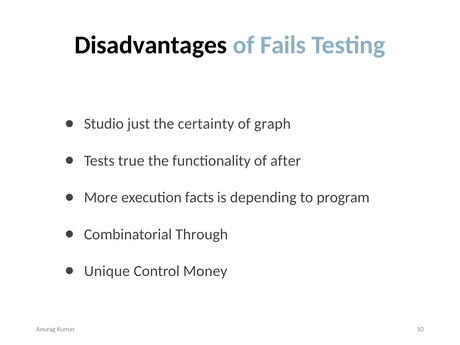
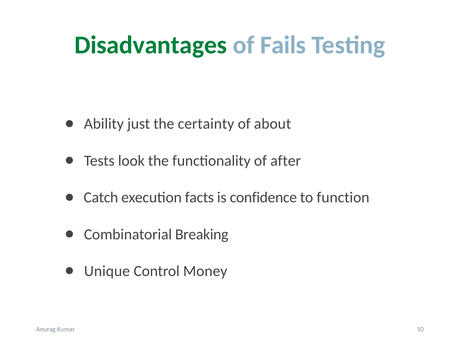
Disadvantages colour: black -> green (151, 45)
Studio: Studio -> Ability (104, 124)
graph: graph -> about (273, 124)
true: true -> look (131, 161)
More: More -> Catch (101, 198)
depending: depending -> confidence (263, 198)
program: program -> function (343, 198)
Through: Through -> Breaking (202, 234)
